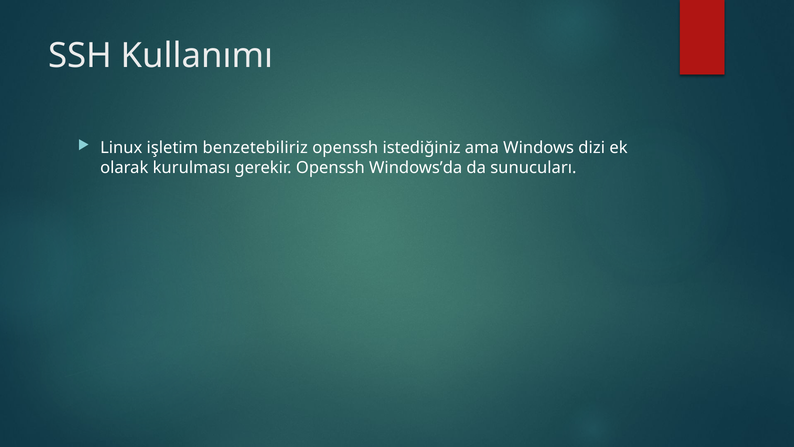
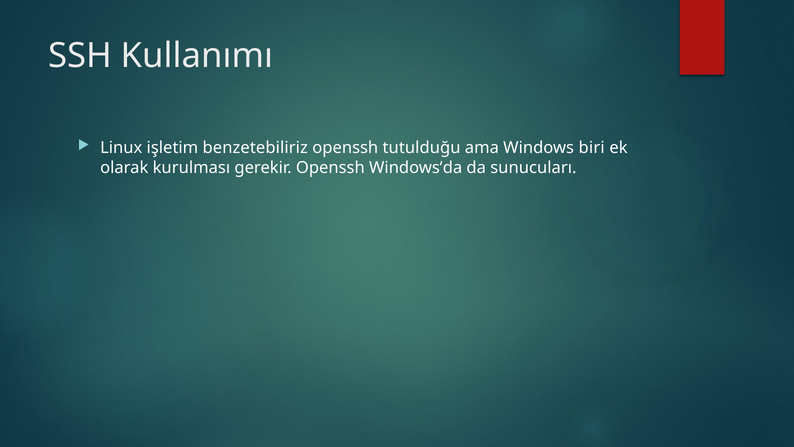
istediğiniz: istediğiniz -> tutulduğu (422, 148)
dizi: dizi -> biri (592, 148)
